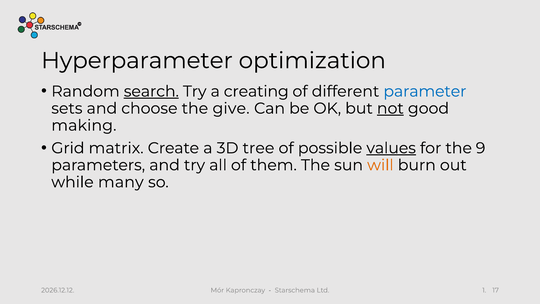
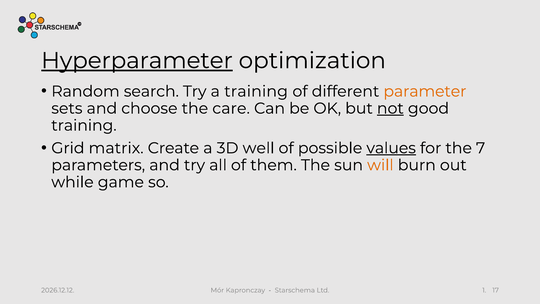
Hyperparameter underline: none -> present (137, 61)
search underline: present -> none (151, 91)
a creating: creating -> training (256, 91)
parameter colour: blue -> orange (425, 91)
give: give -> care (231, 108)
making: making -> training (84, 125)
tree: tree -> well (259, 148)
9: 9 -> 7 (481, 148)
many: many -> game (121, 182)
